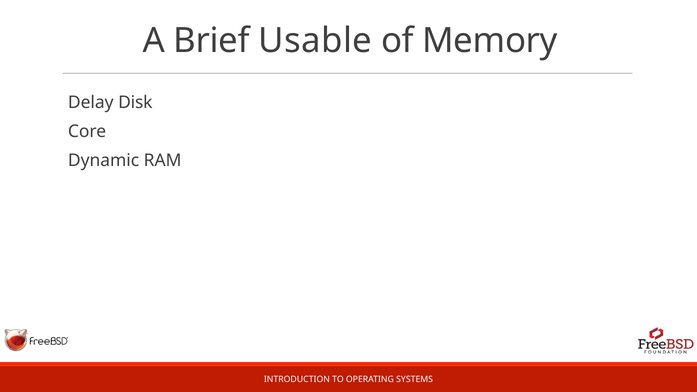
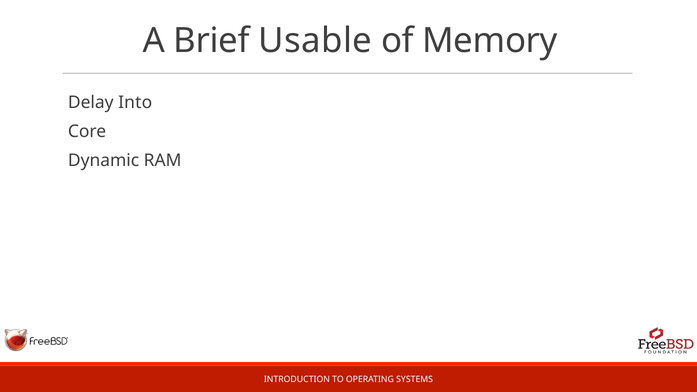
Disk: Disk -> Into (135, 102)
